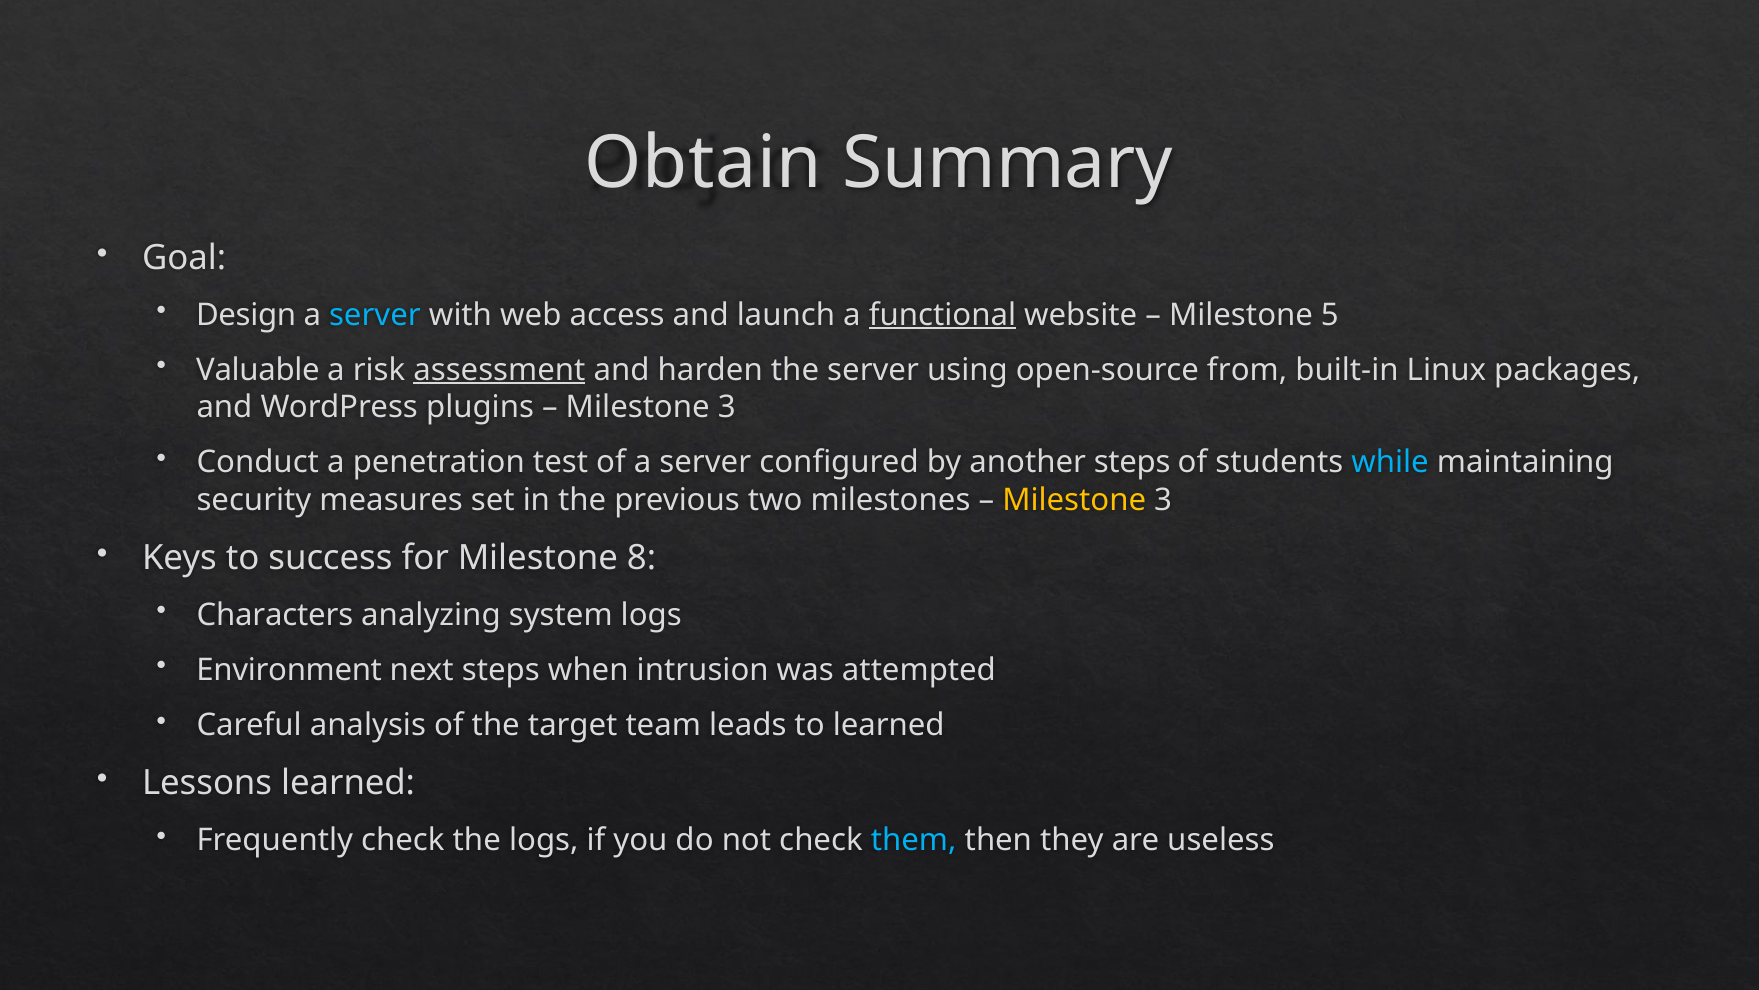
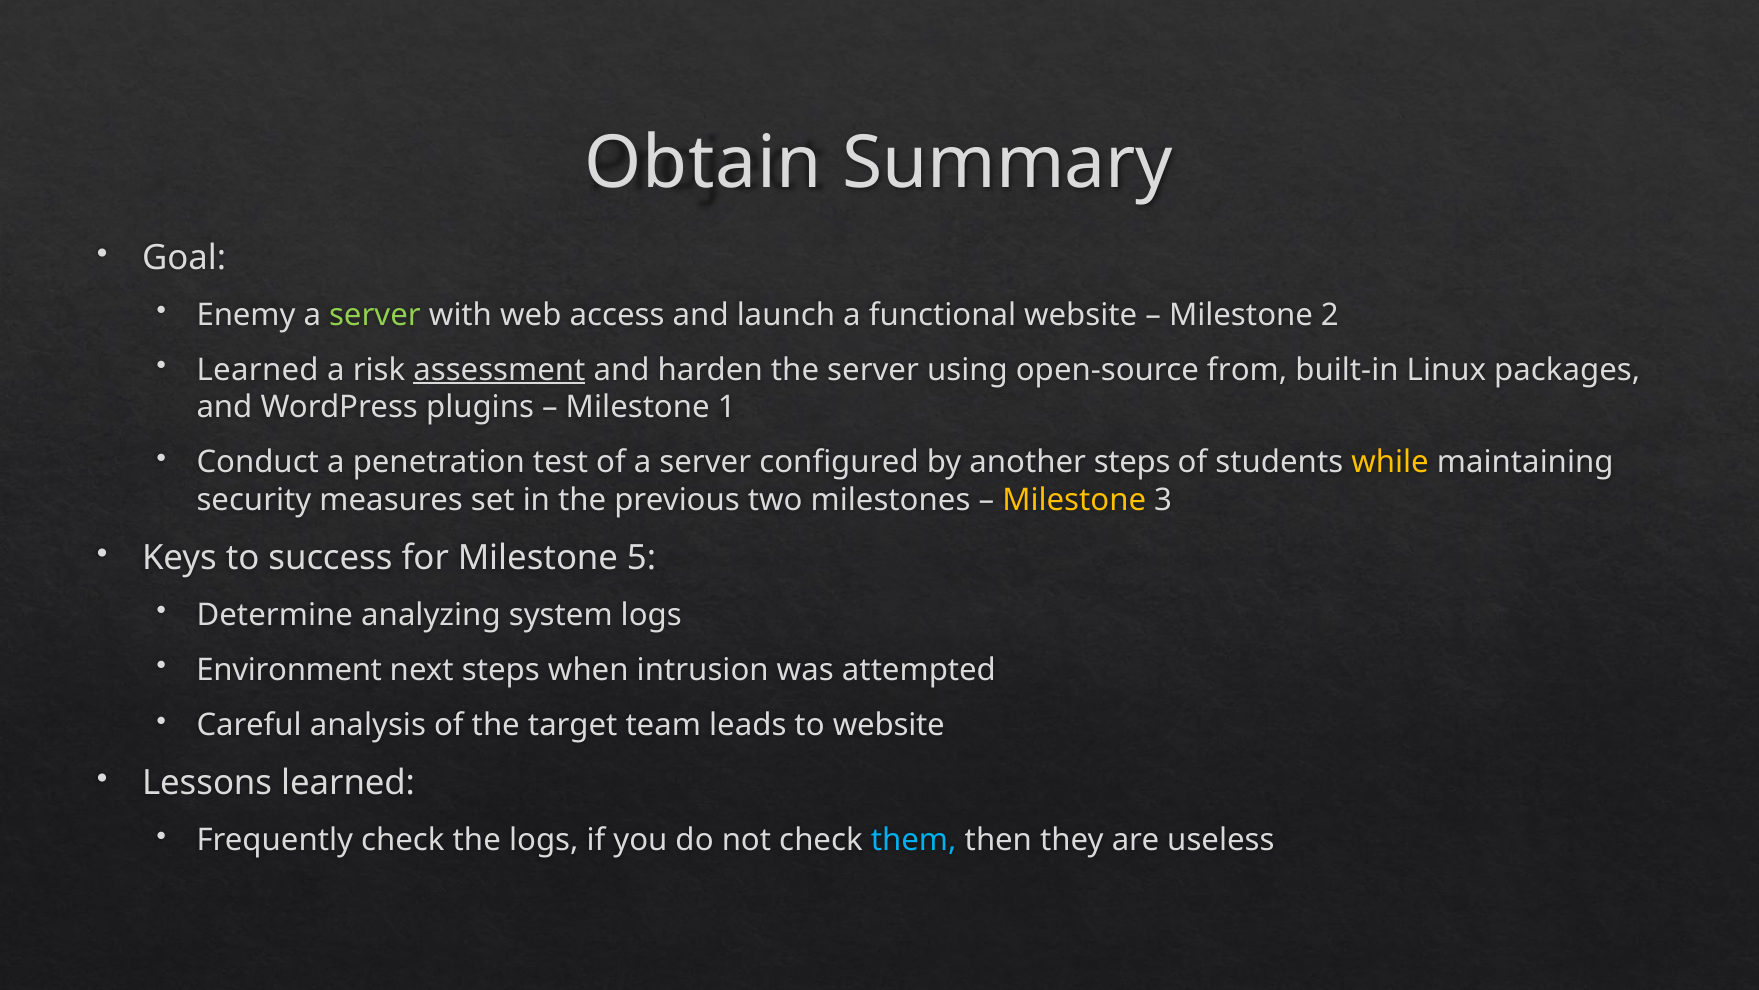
Design: Design -> Enemy (246, 315)
server colour: light blue -> light green (375, 315)
functional underline: present -> none (942, 315)
5: 5 -> 2 (1330, 315)
Valuable: Valuable -> Learned (258, 370)
3: 3 -> 1 (727, 407)
while colour: light blue -> yellow (1390, 462)
8: 8 -> 5 (642, 558)
Characters: Characters -> Determine (275, 615)
to learned: learned -> website (889, 725)
